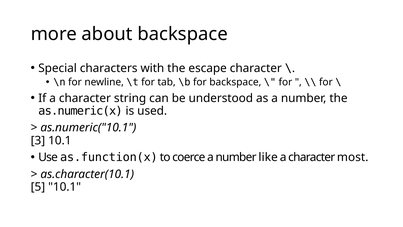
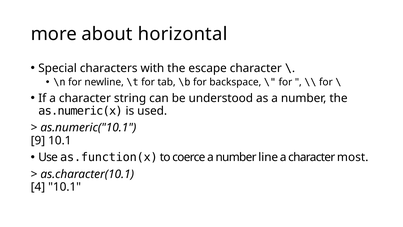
about backspace: backspace -> horizontal (183, 34)
3: 3 -> 9 (38, 140)
like: like -> line (268, 157)
5: 5 -> 4 (38, 187)
